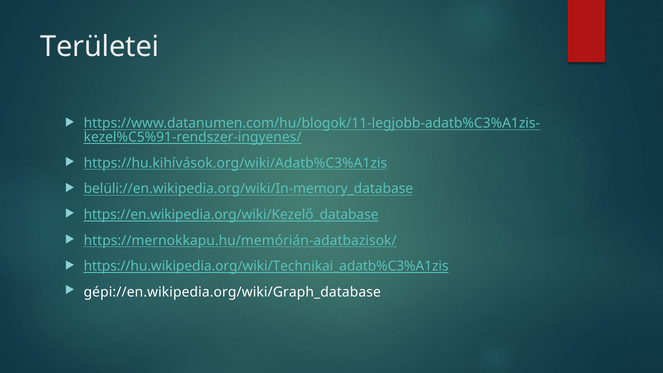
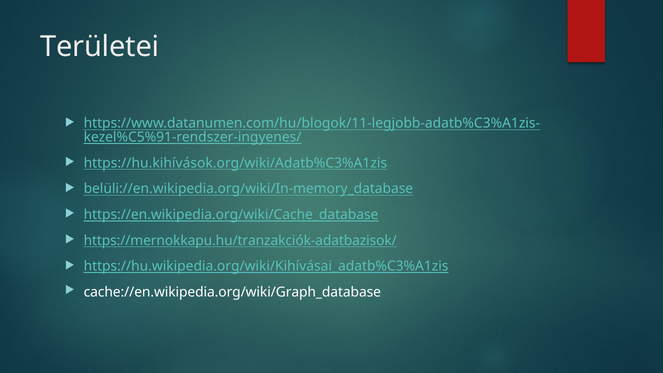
https://en.wikipedia.org/wiki/Kezelő_database: https://en.wikipedia.org/wiki/Kezelő_database -> https://en.wikipedia.org/wiki/Cache_database (231, 215)
https://mernokkapu.hu/memórián-adatbazisok/: https://mernokkapu.hu/memórián-adatbazisok/ -> https://mernokkapu.hu/tranzakciók-adatbazisok/ (240, 240)
https://hu.wikipedia.org/wiki/Technikai_adatb%C3%A1zis: https://hu.wikipedia.org/wiki/Technikai_adatb%C3%A1zis -> https://hu.wikipedia.org/wiki/Kihívásai_adatb%C3%A1zis (266, 266)
gépi://en.wikipedia.org/wiki/Graph_database: gépi://en.wikipedia.org/wiki/Graph_database -> cache://en.wikipedia.org/wiki/Graph_database (232, 292)
